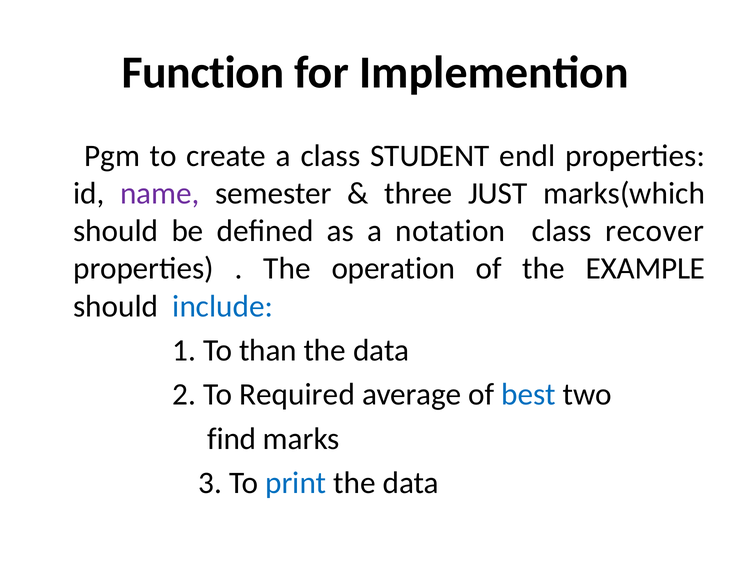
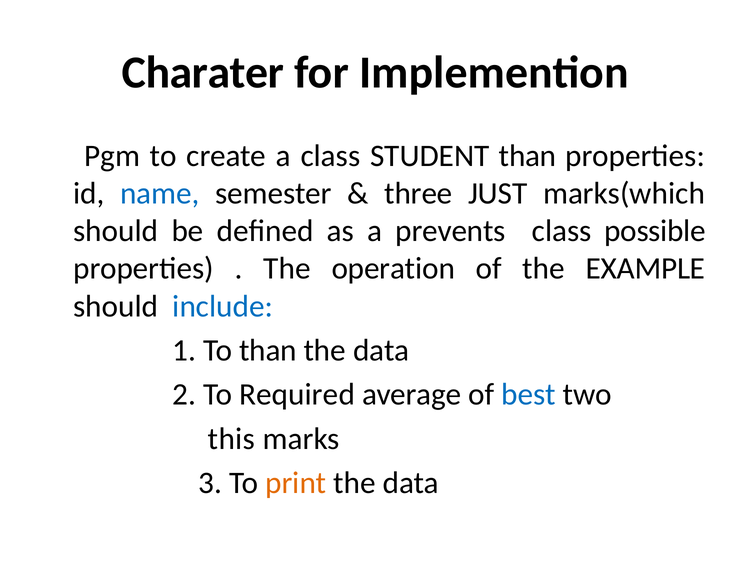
Function: Function -> Charater (203, 73)
STUDENT endl: endl -> than (528, 156)
name colour: purple -> blue (160, 194)
notation: notation -> prevents (450, 231)
recover: recover -> possible (655, 231)
find: find -> this (231, 439)
print colour: blue -> orange (296, 483)
